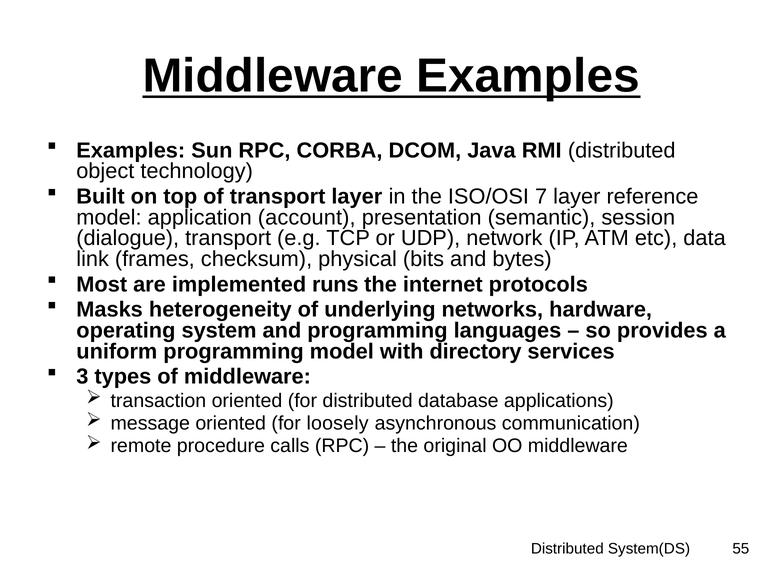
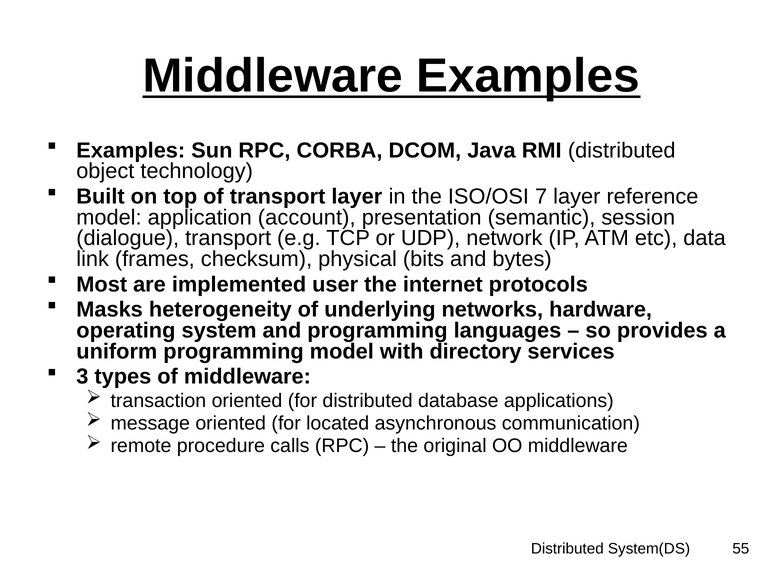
runs: runs -> user (335, 285)
loosely: loosely -> located (338, 423)
